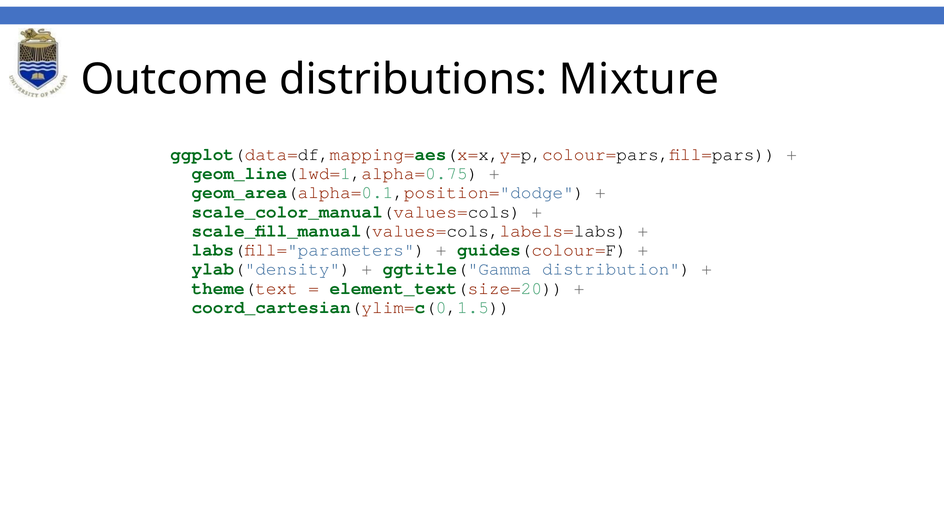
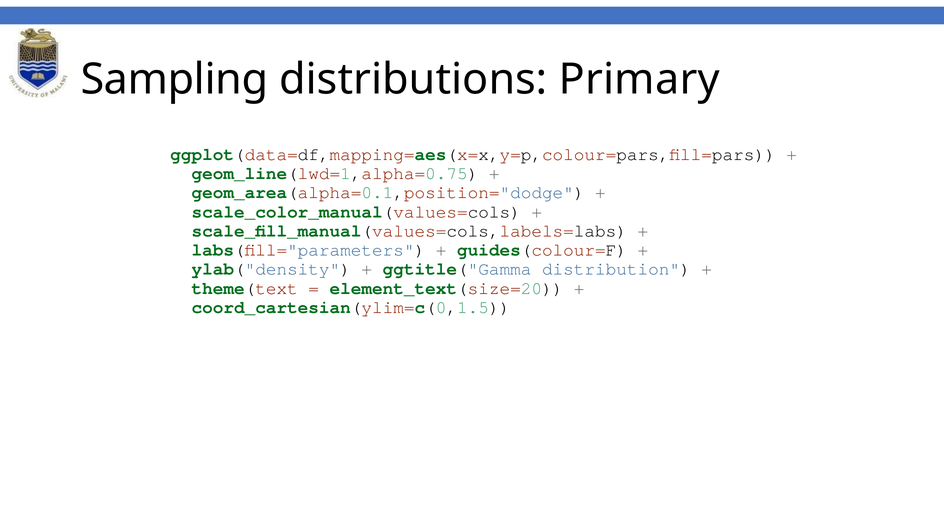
Outcome: Outcome -> Sampling (174, 79)
Mixture: Mixture -> Primary (639, 79)
